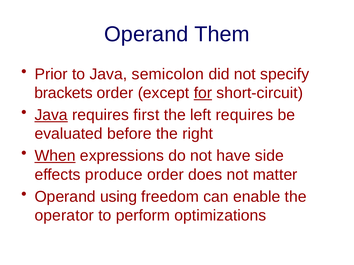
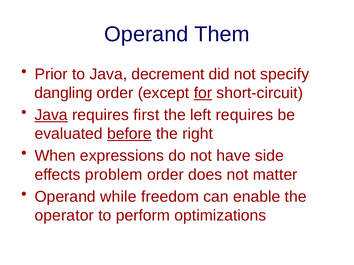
semicolon: semicolon -> decrement (168, 74)
brackets: brackets -> dangling (63, 93)
before underline: none -> present (129, 134)
When underline: present -> none (55, 156)
produce: produce -> problem (114, 175)
using: using -> while (118, 197)
